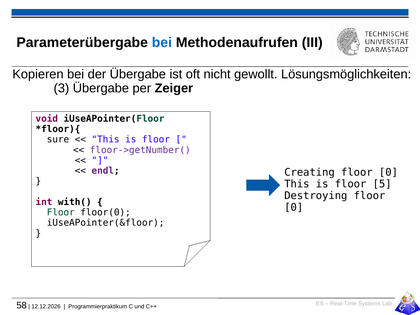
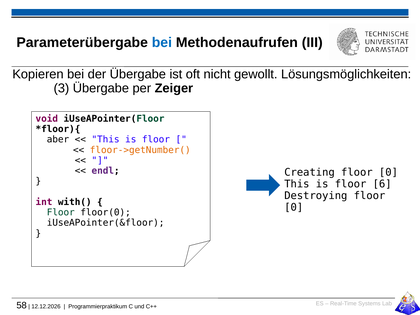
sure: sure -> aber (58, 140)
floor->getNumber( colour: purple -> orange (140, 150)
5: 5 -> 6 (382, 184)
